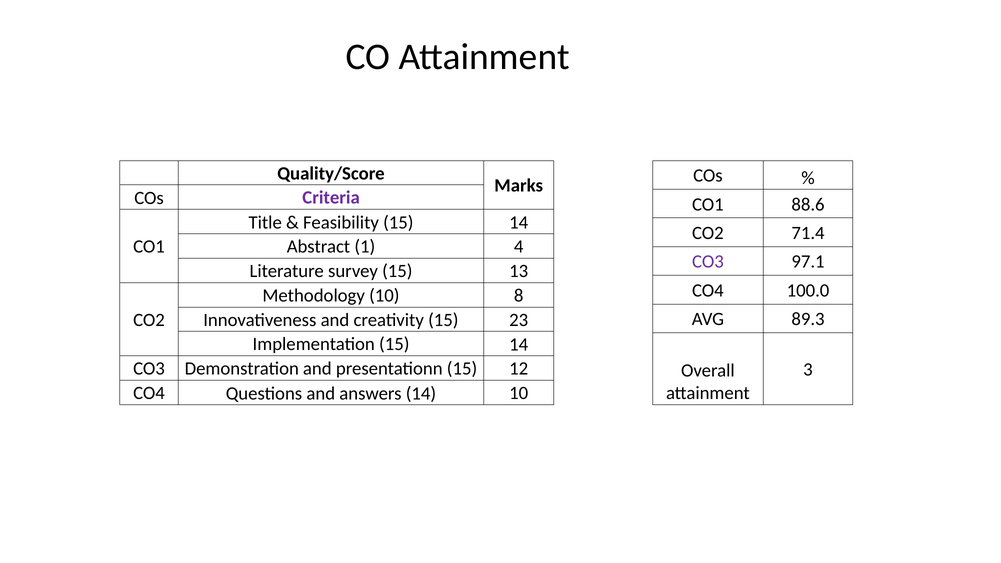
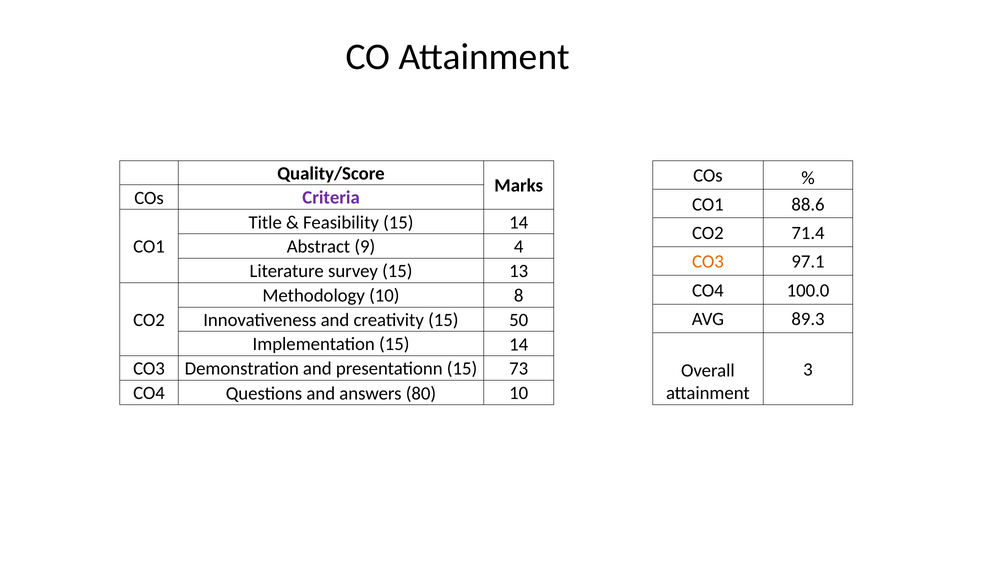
1: 1 -> 9 (365, 247)
CO3 colour: purple -> orange (708, 262)
23: 23 -> 50 (519, 320)
12: 12 -> 73 (519, 369)
answers 14: 14 -> 80 (421, 393)
